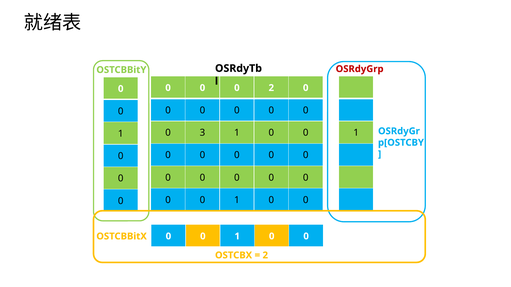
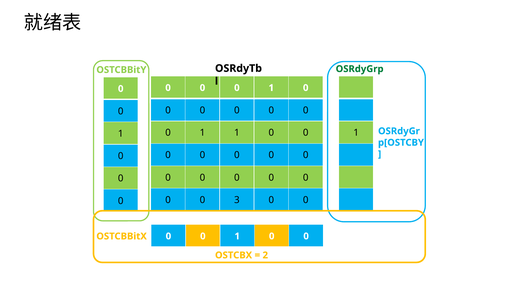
OSRdyGrp colour: red -> green (360, 69)
2: 2 -> 1 (271, 88)
3: 3 -> 1 (202, 133)
1: 1 -> 3 (237, 200)
